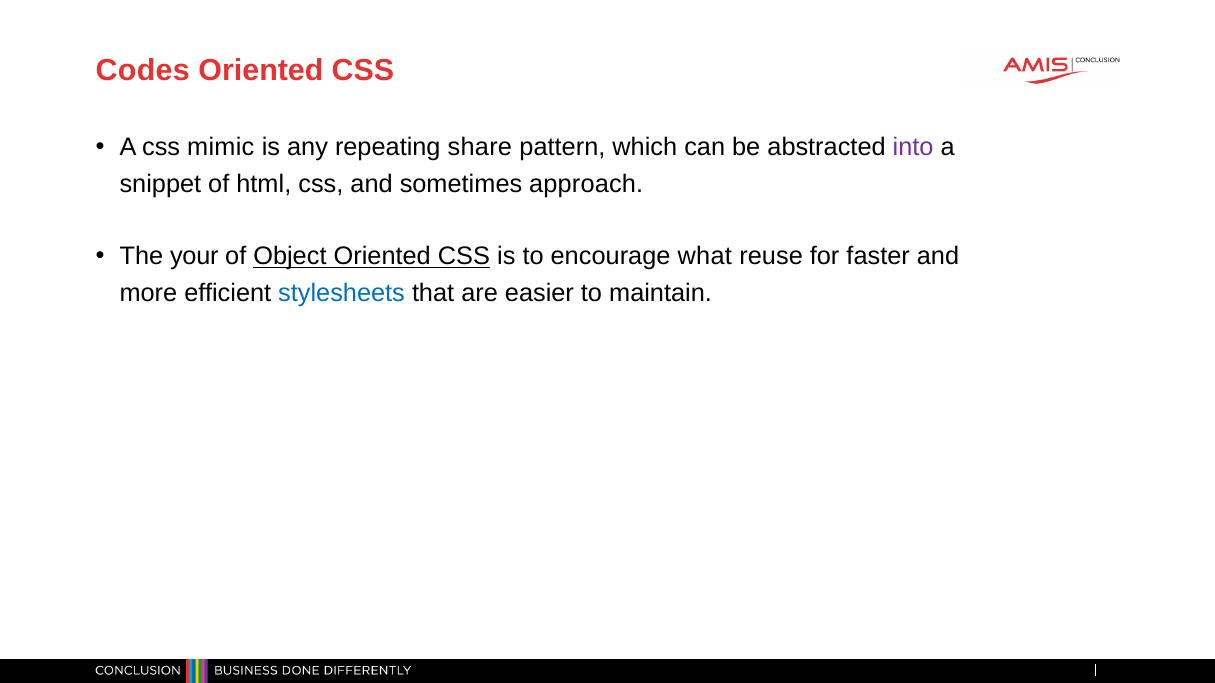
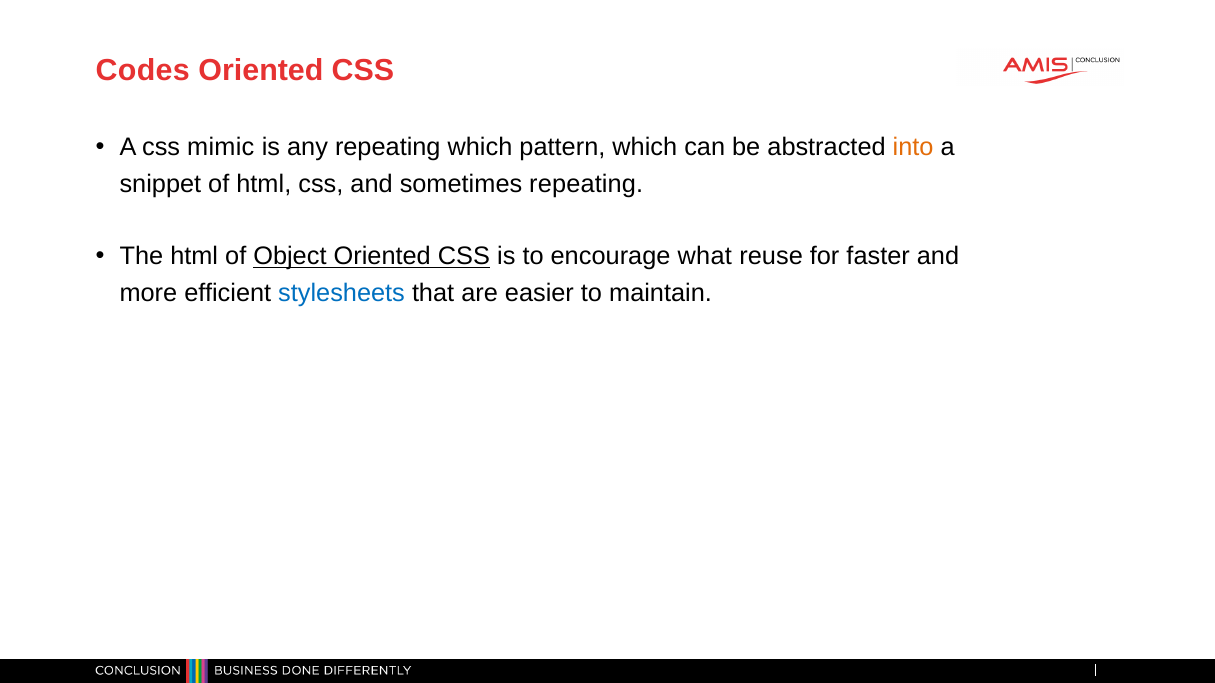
repeating share: share -> which (480, 147)
into colour: purple -> orange (913, 147)
sometimes approach: approach -> repeating (586, 184)
The your: your -> html (194, 257)
